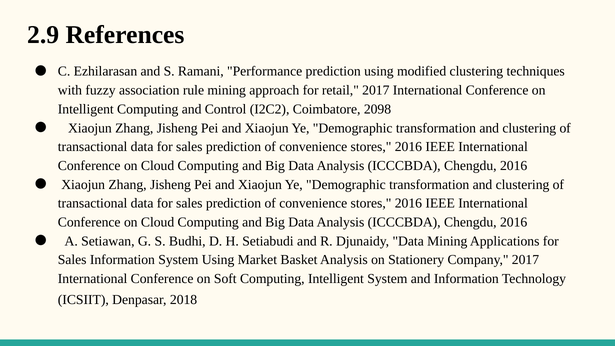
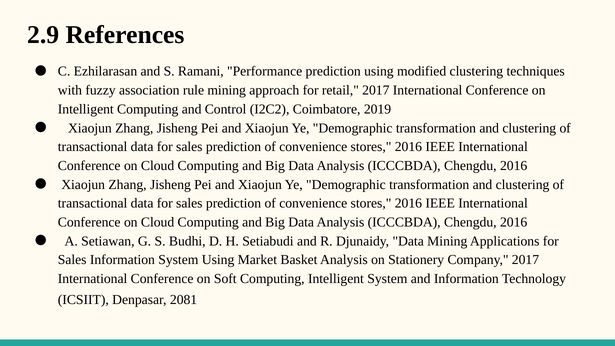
2098: 2098 -> 2019 (378, 109)
2018: 2018 -> 2081 (184, 300)
